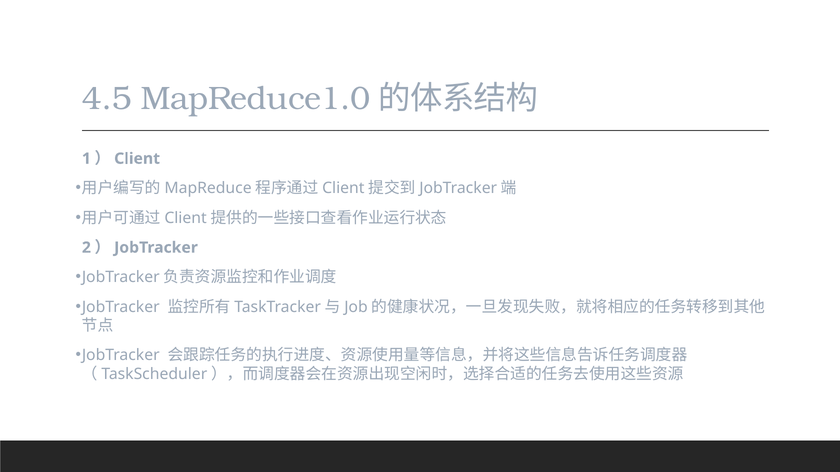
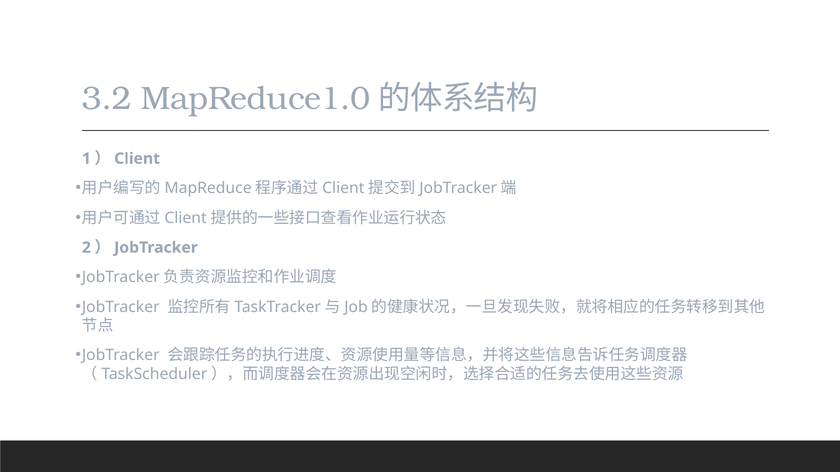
4.5: 4.5 -> 3.2 (107, 99)
